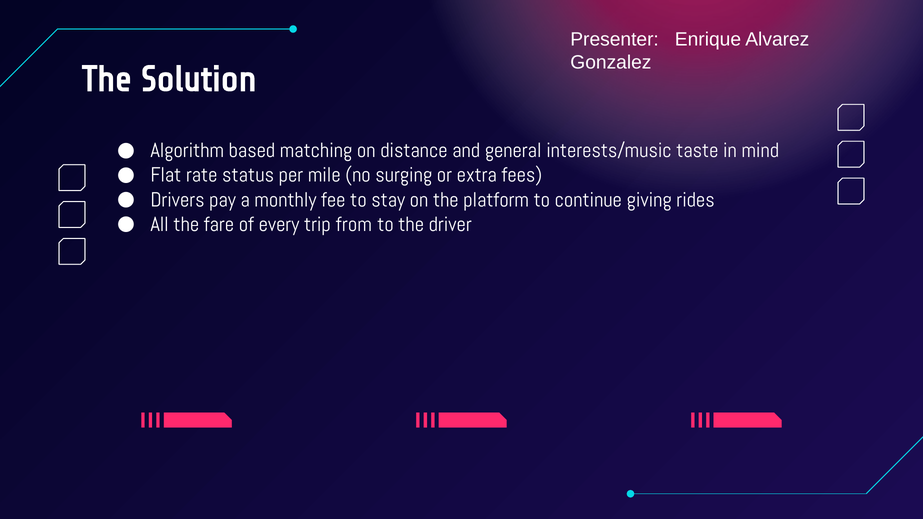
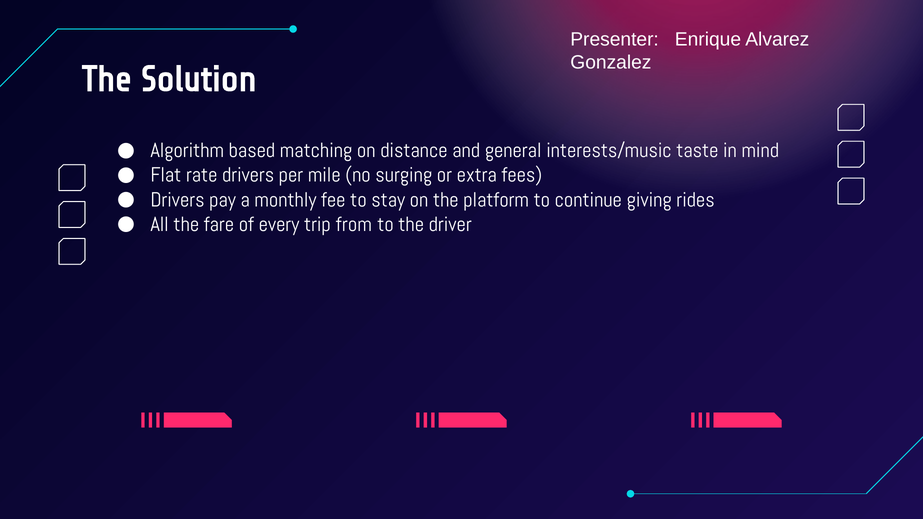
rate status: status -> drivers (248, 175)
